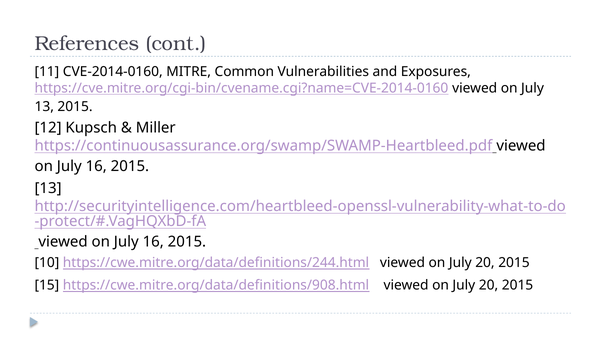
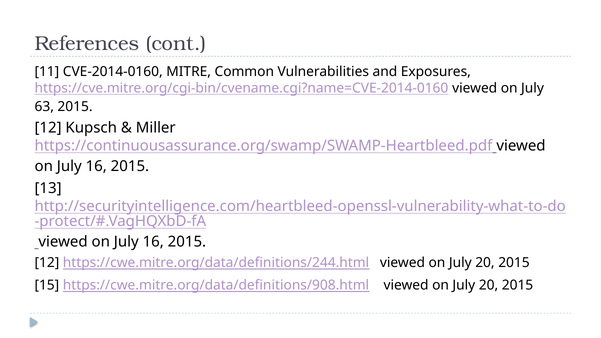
13: 13 -> 63 (44, 107)
10: 10 -> 12 (47, 263)
